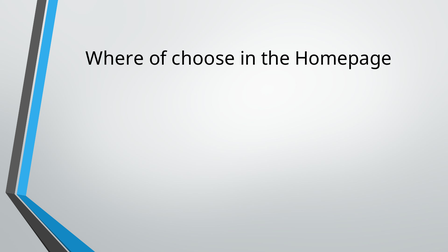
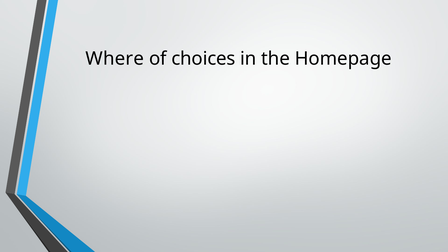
choose: choose -> choices (203, 59)
